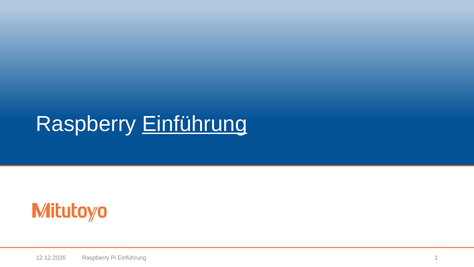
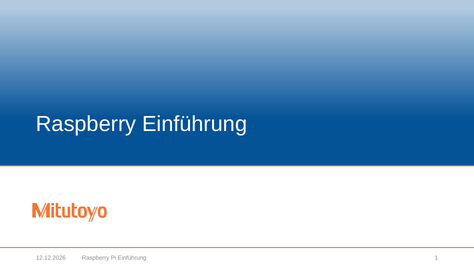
Einführung underline: present -> none (195, 124)
